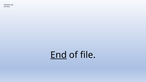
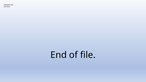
End underline: present -> none (59, 55)
